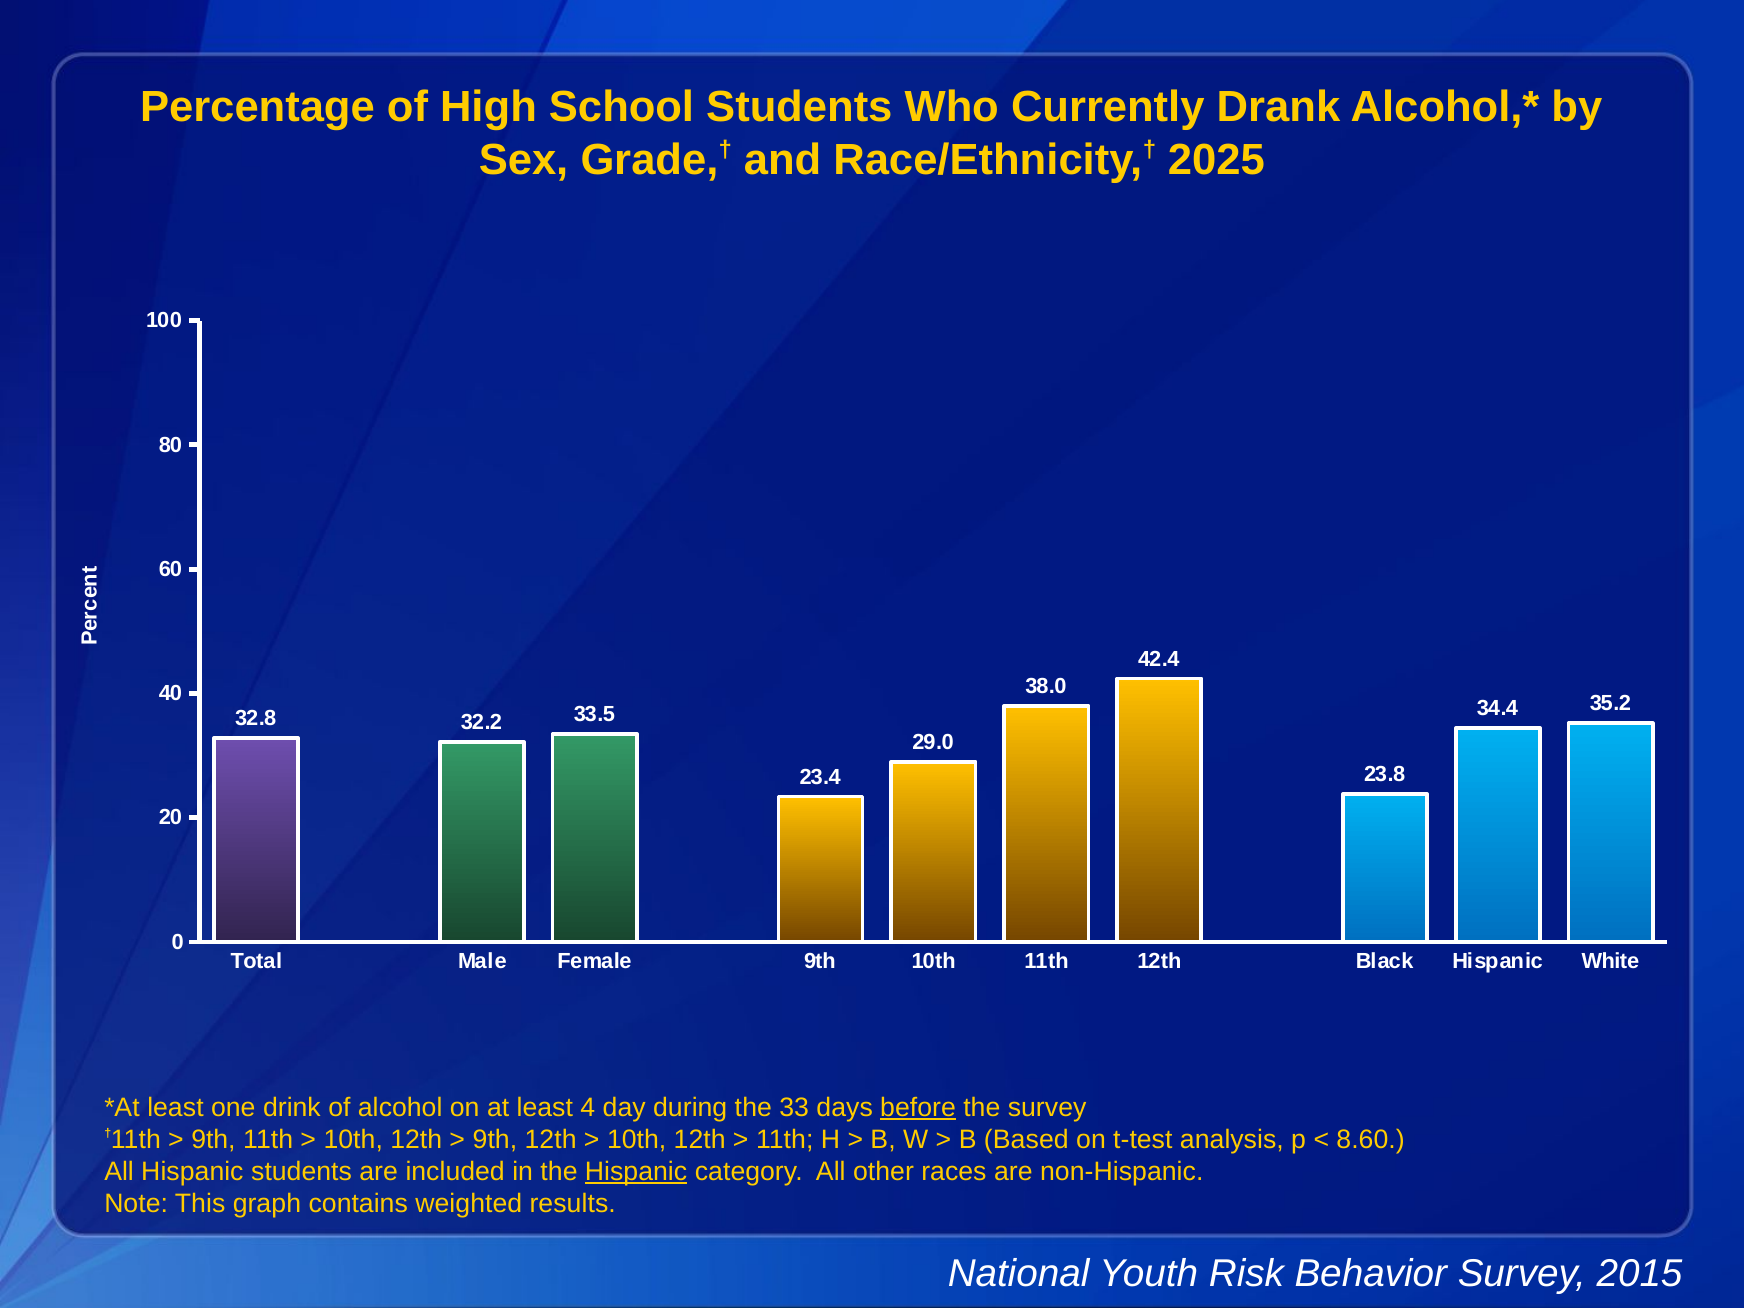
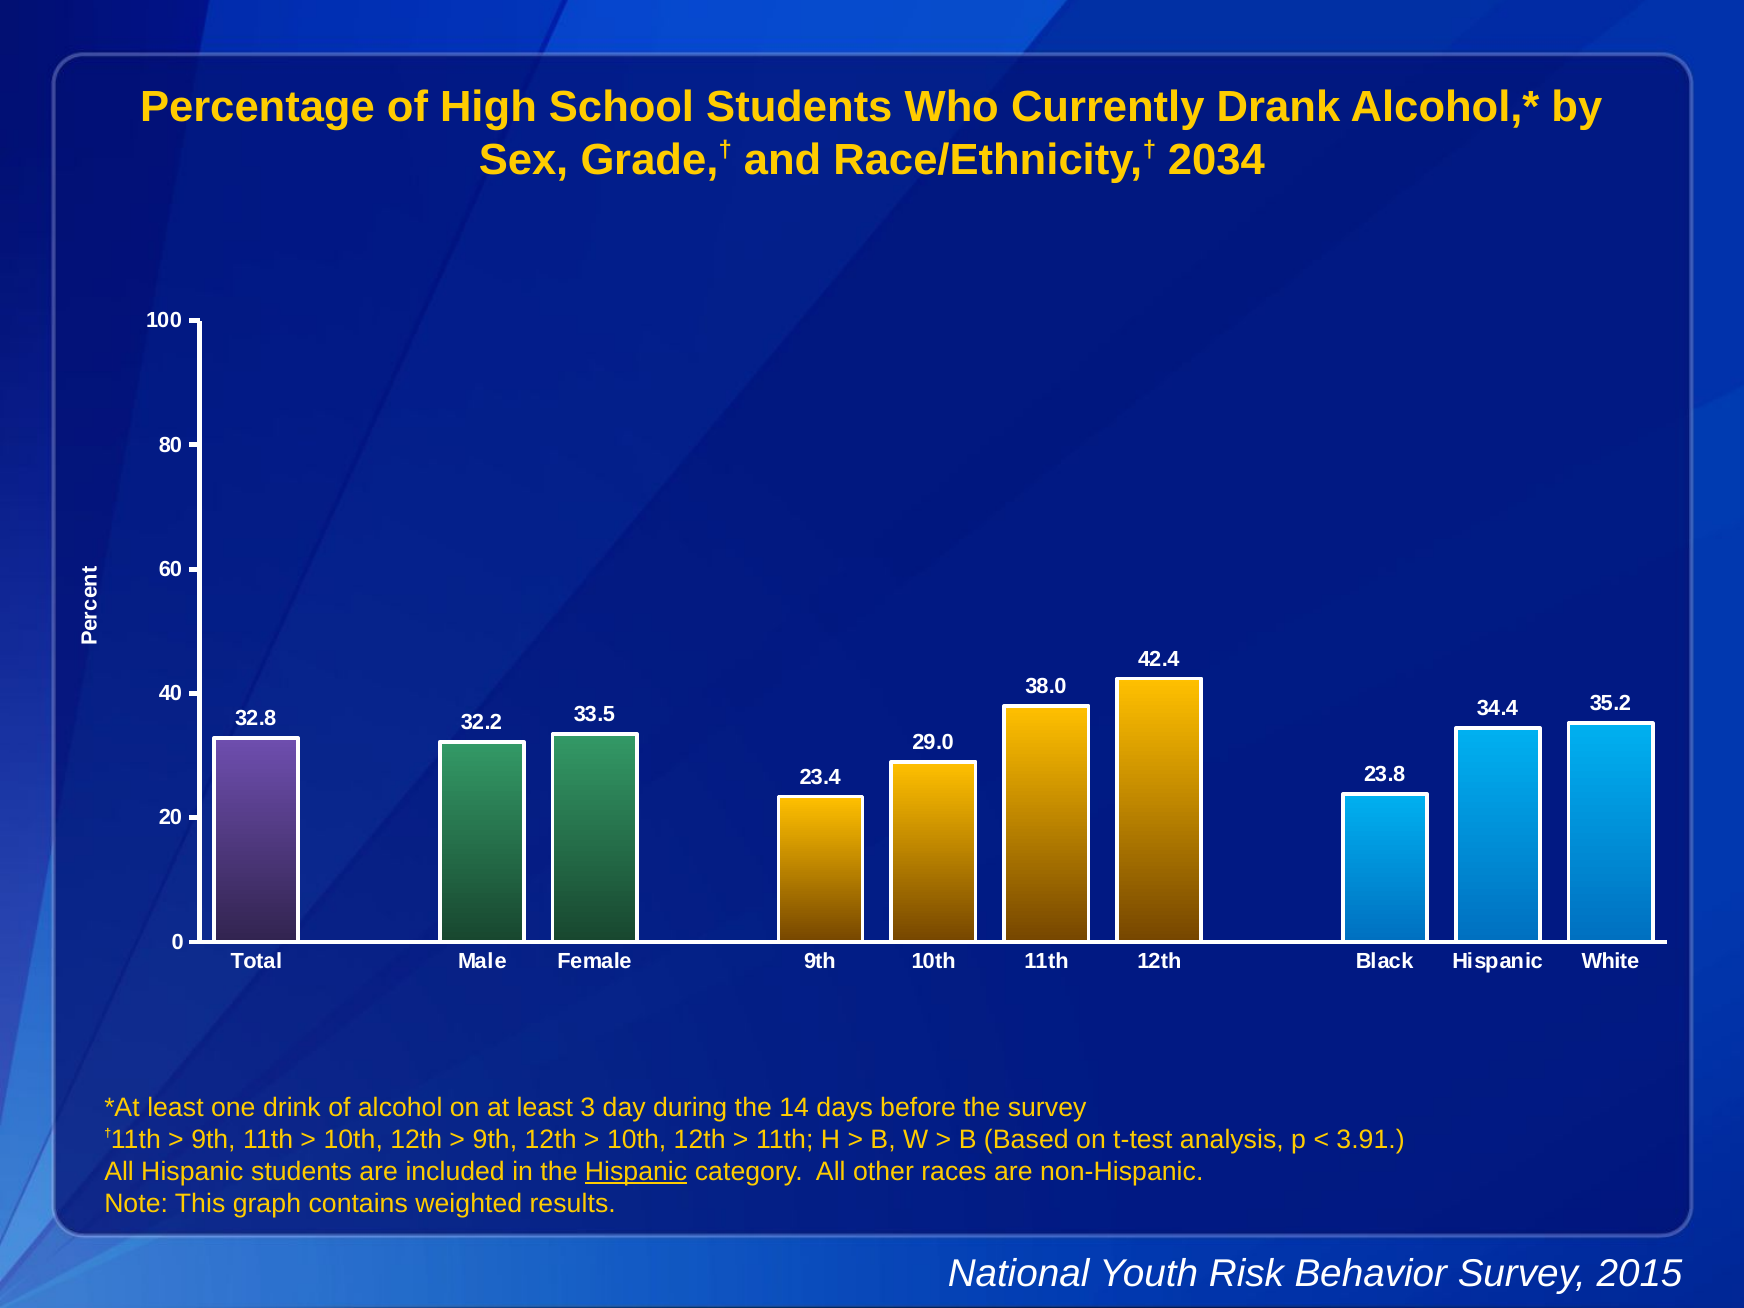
2025: 2025 -> 2034 (1216, 160)
4: 4 -> 3 (588, 1108)
33: 33 -> 14 (794, 1108)
before underline: present -> none (918, 1108)
8.60: 8.60 -> 3.91 (1371, 1140)
